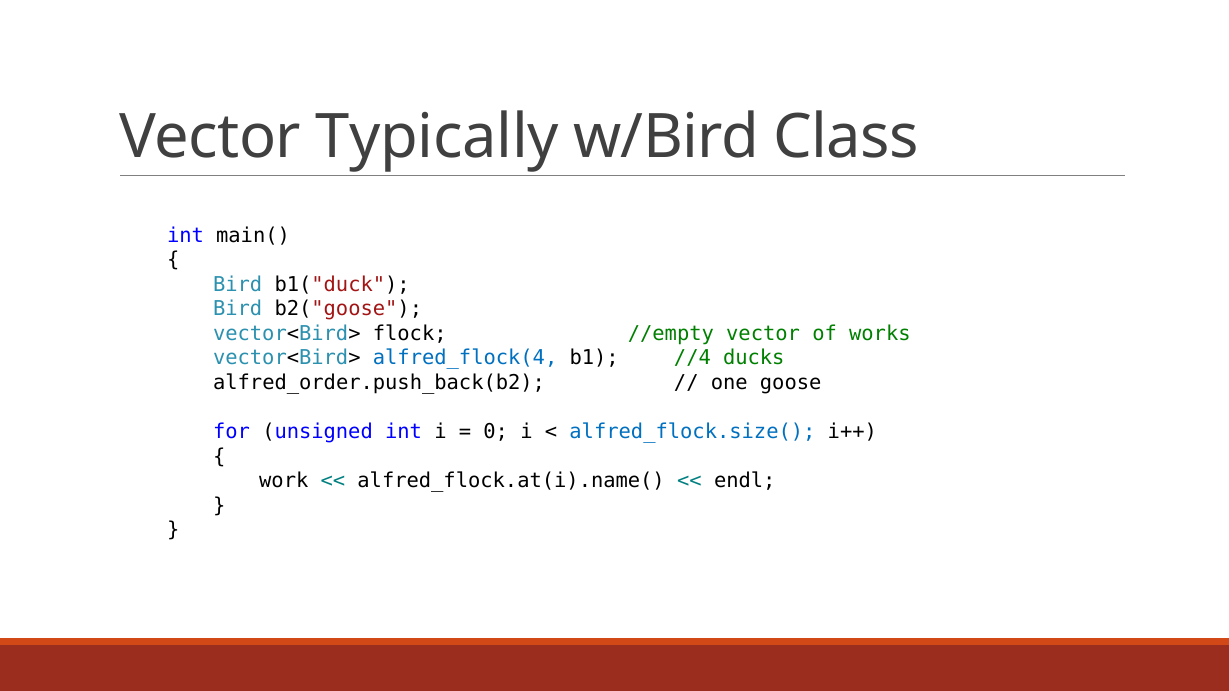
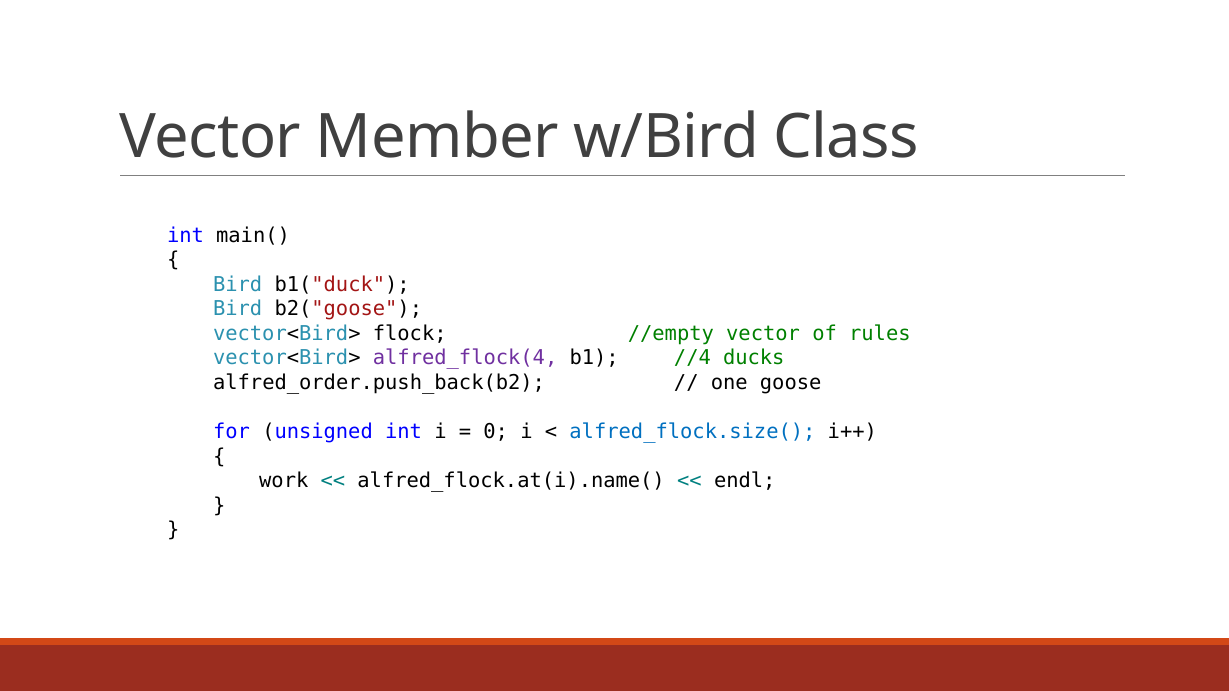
Typically: Typically -> Member (437, 138)
works: works -> rules (880, 334)
alfred_flock(4 colour: blue -> purple (465, 358)
